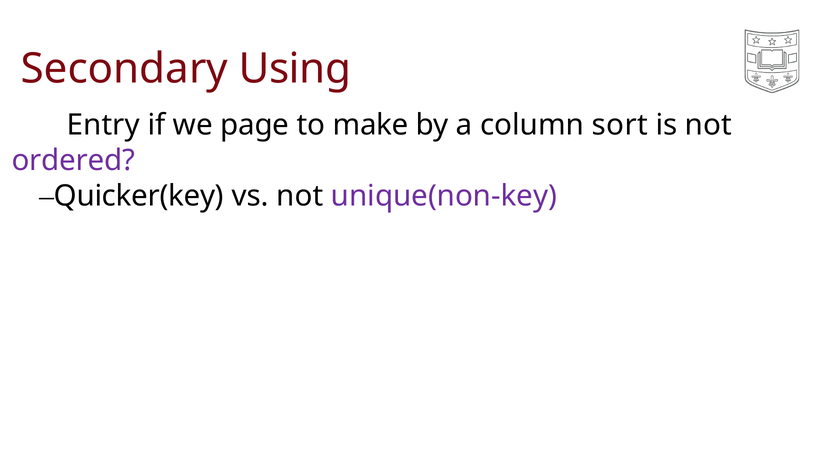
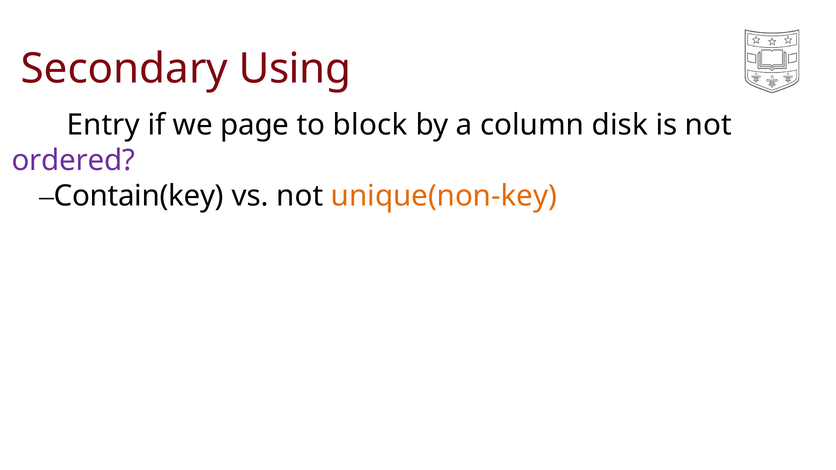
make: make -> block (370, 125)
sort: sort -> disk (620, 125)
Quicker(key: Quicker(key -> Contain(key (139, 196)
unique(non-key colour: purple -> orange (444, 196)
